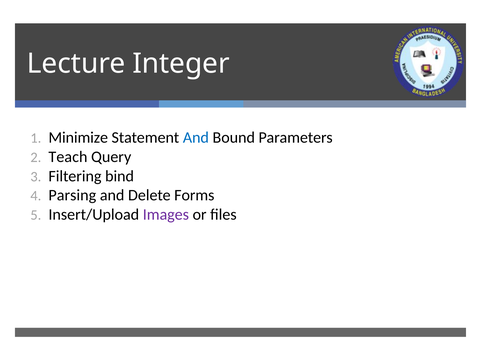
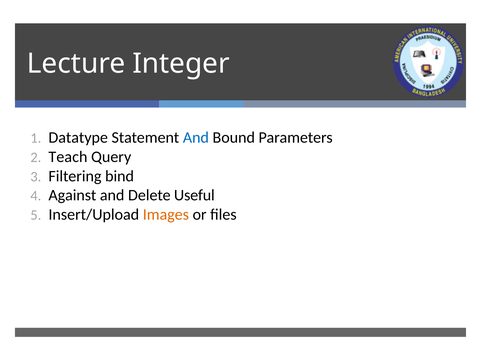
Minimize: Minimize -> Datatype (78, 137)
Parsing: Parsing -> Against (72, 195)
Forms: Forms -> Useful (194, 195)
Images colour: purple -> orange (166, 214)
